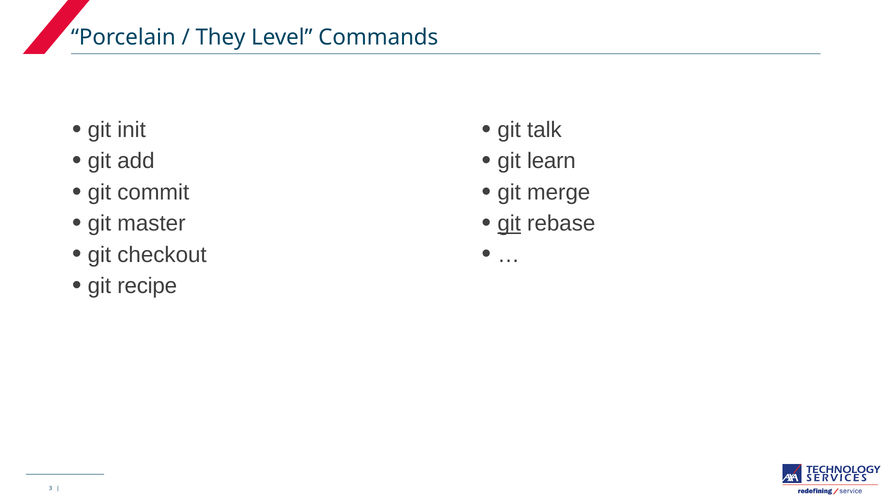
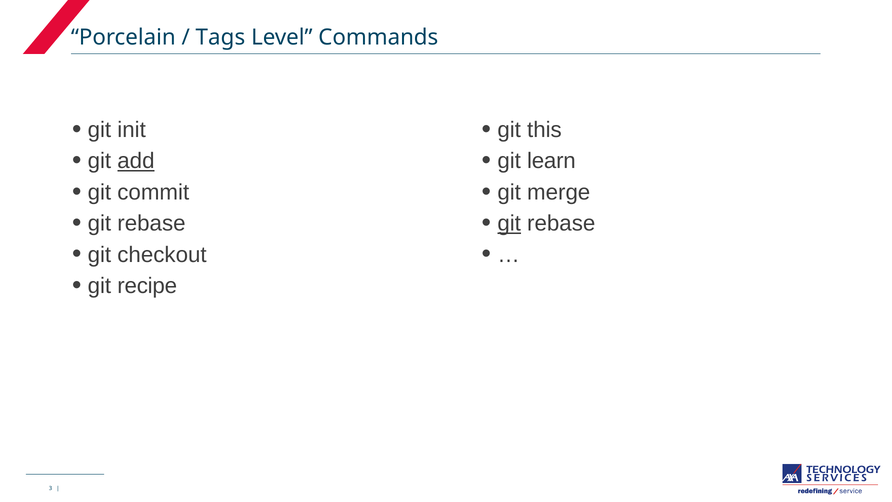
They: They -> Tags (220, 37)
talk: talk -> this (544, 130)
add underline: none -> present (136, 161)
master: master -> rebase (151, 223)
